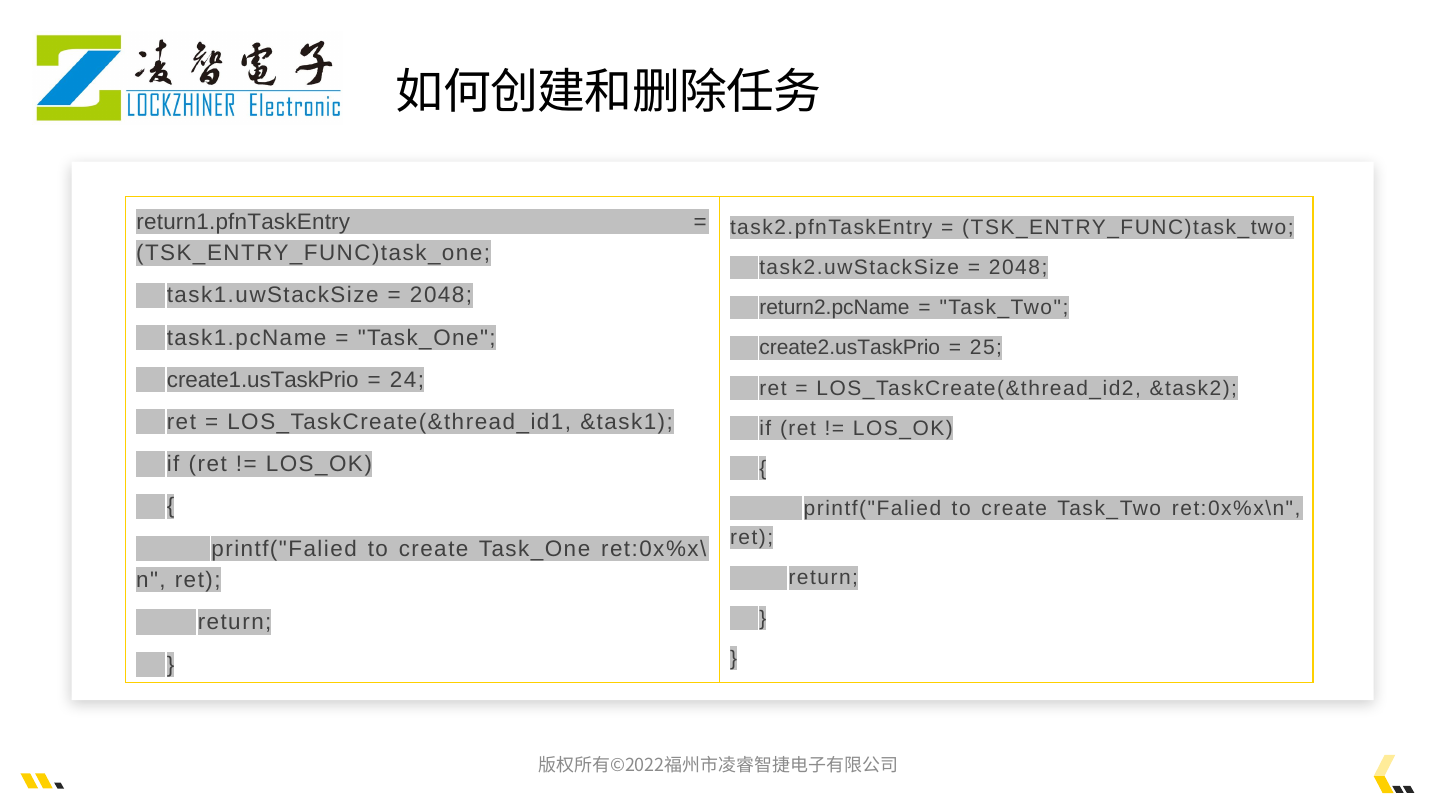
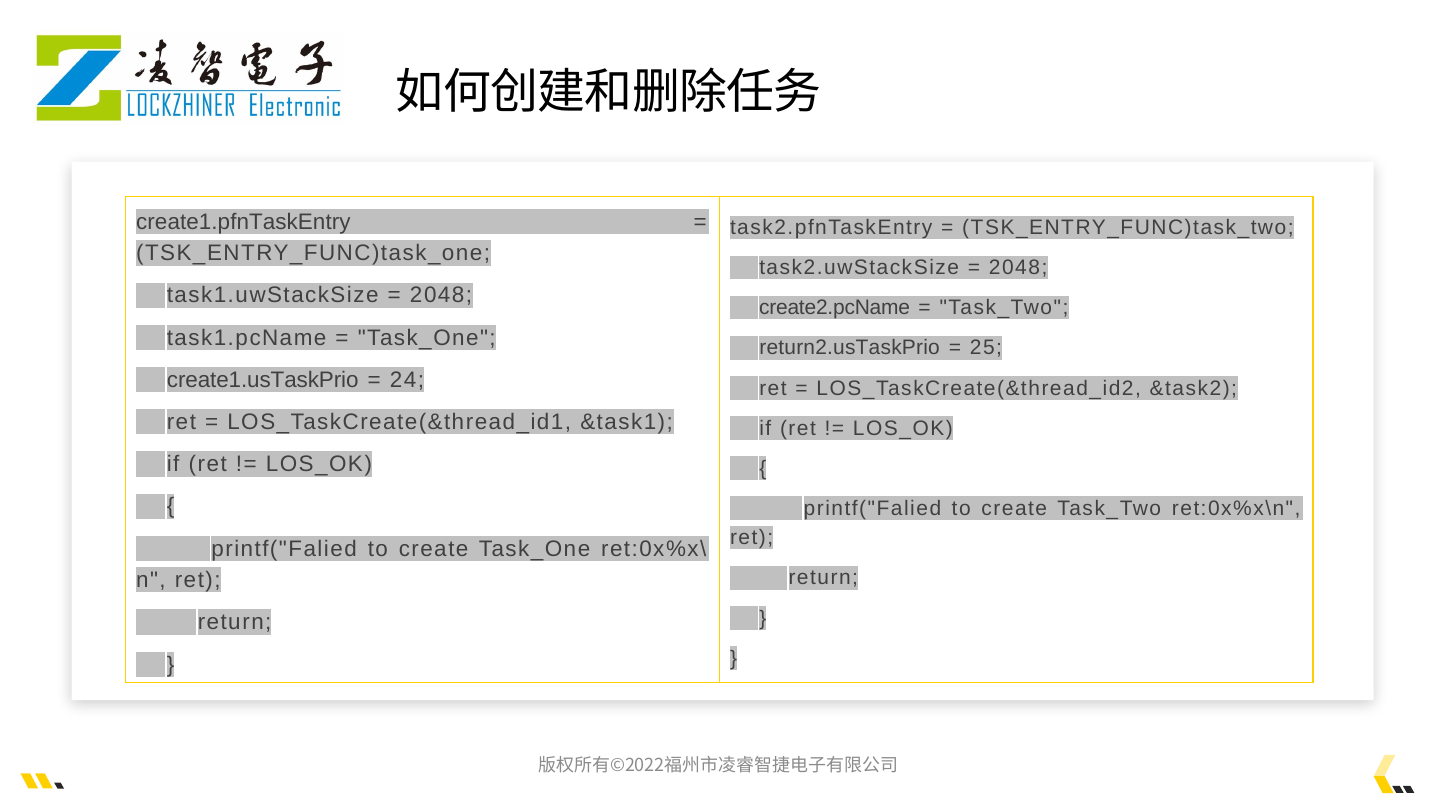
return1.pfnTaskEntry: return1.pfnTaskEntry -> create1.pfnTaskEntry (243, 222)
return2.pcName: return2.pcName -> create2.pcName (835, 308)
create2.usTaskPrio: create2.usTaskPrio -> return2.usTaskPrio (850, 348)
